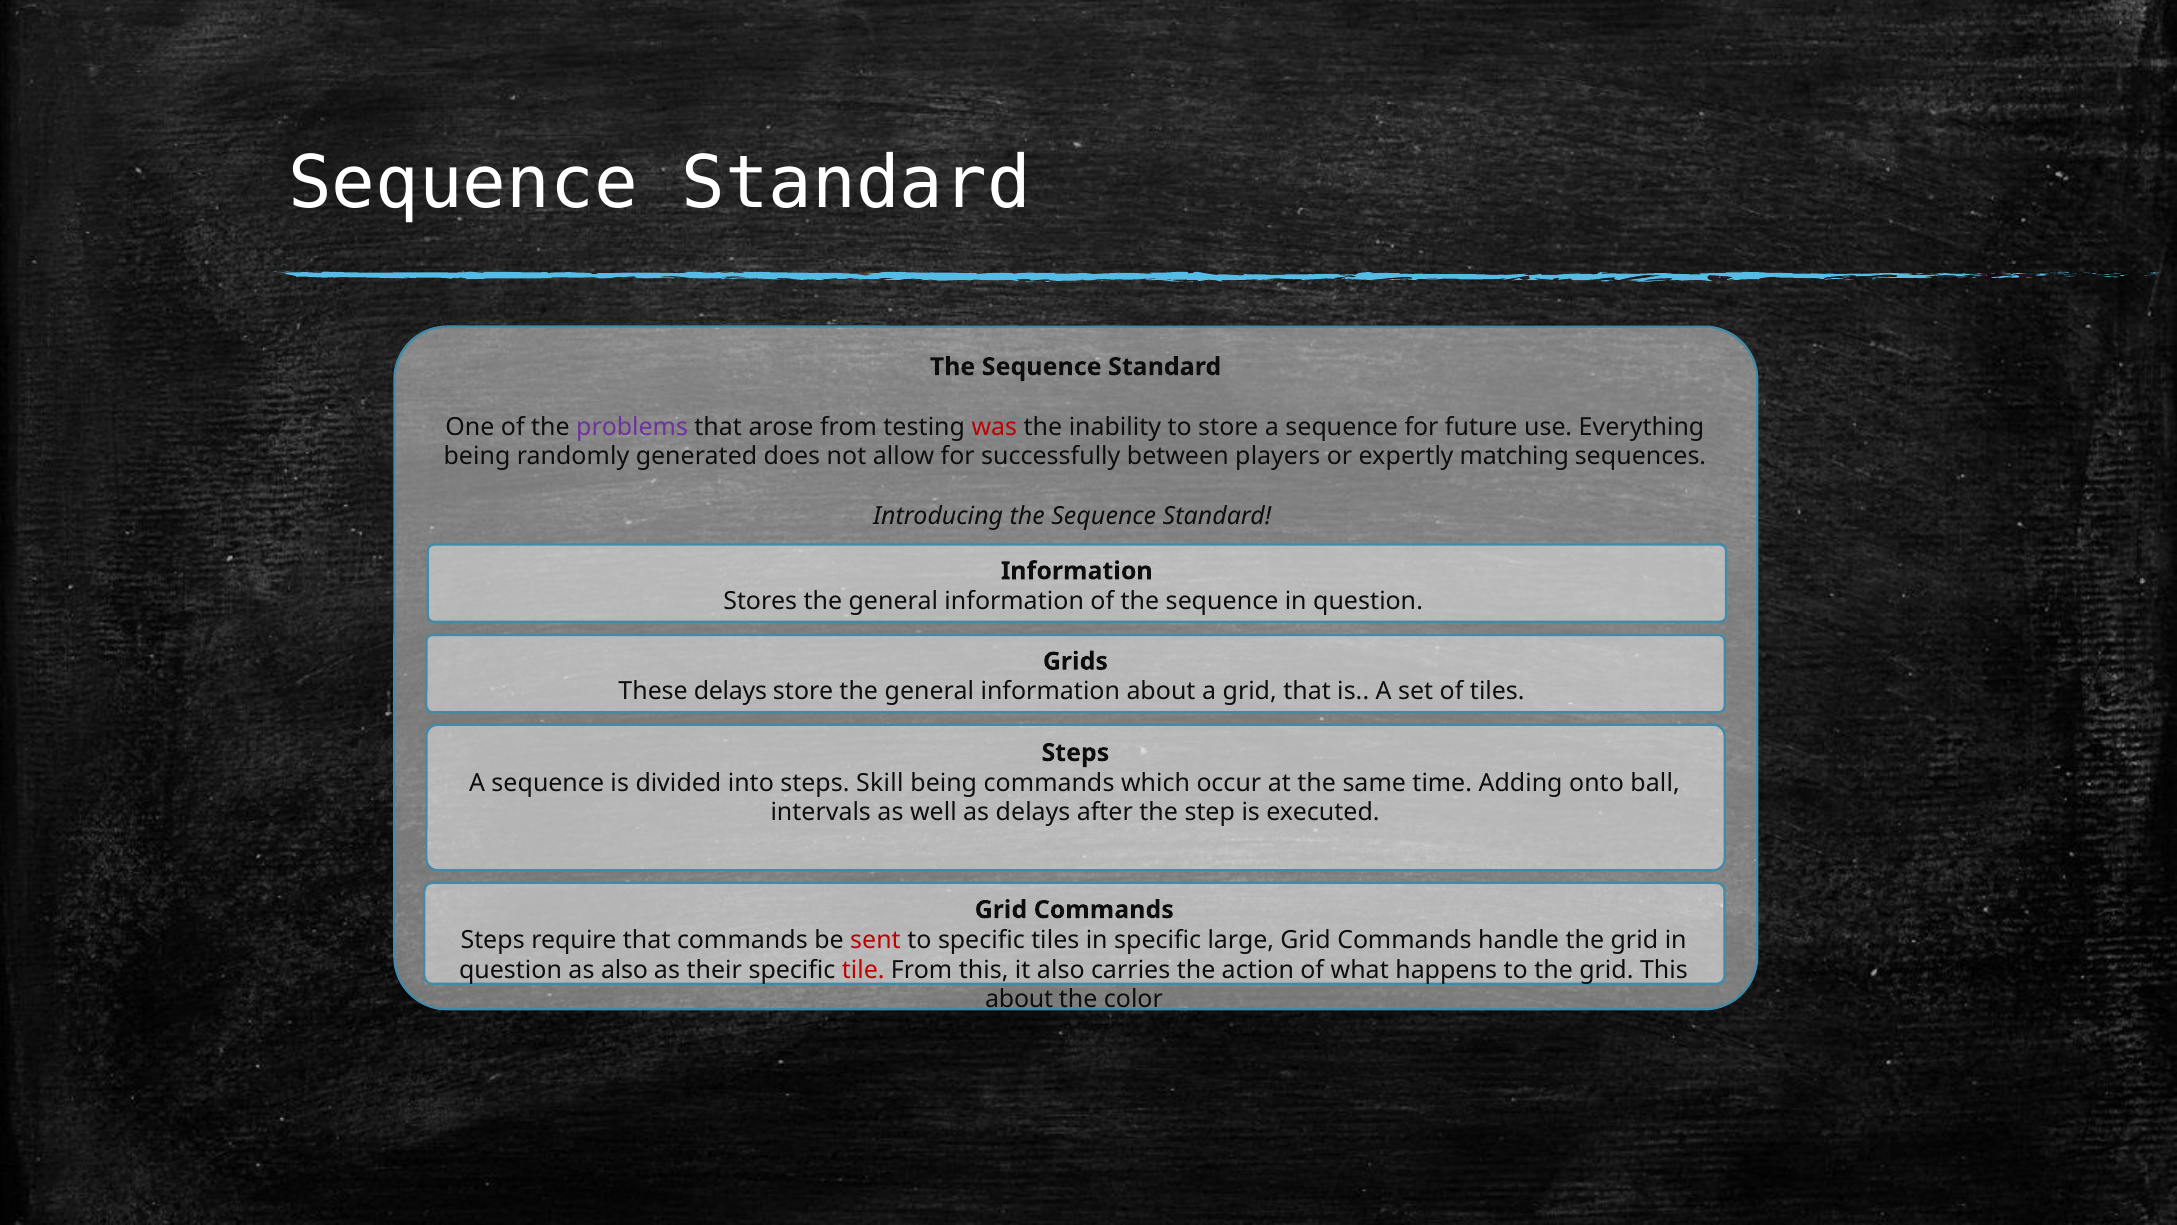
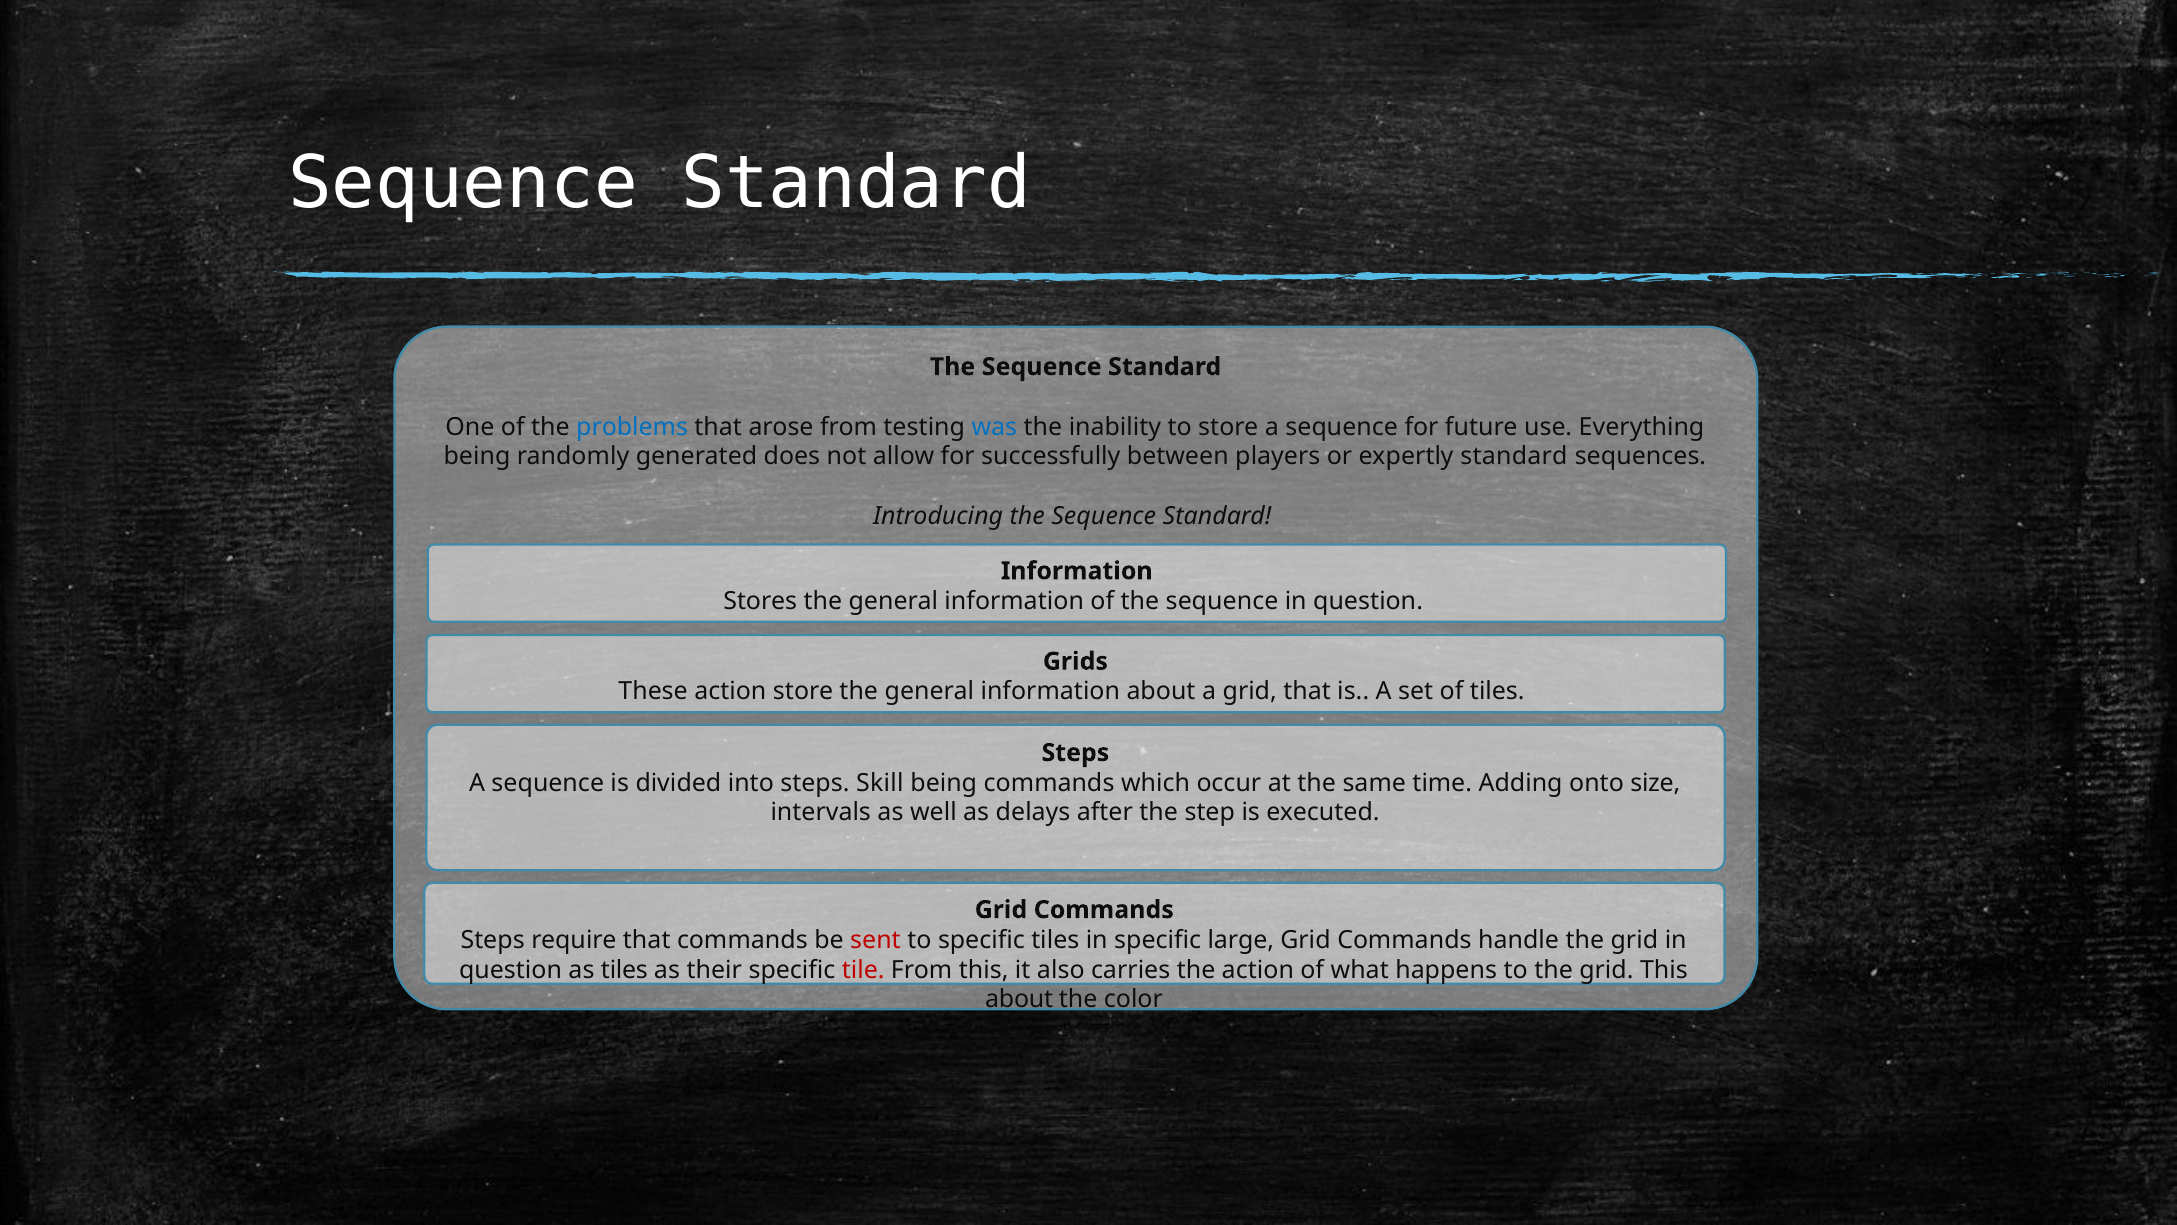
problems colour: purple -> blue (632, 427)
was colour: red -> blue (994, 427)
expertly matching: matching -> standard (1514, 457)
These delays: delays -> action (730, 691)
ball: ball -> size (1655, 783)
as also: also -> tiles (624, 970)
